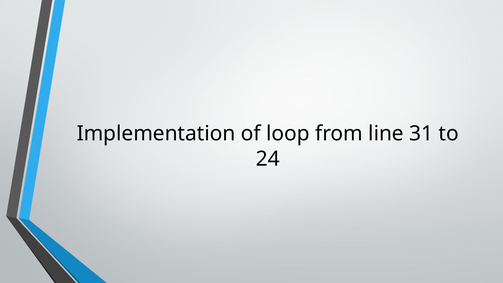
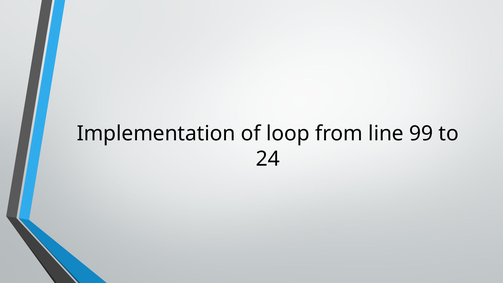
31: 31 -> 99 (421, 134)
